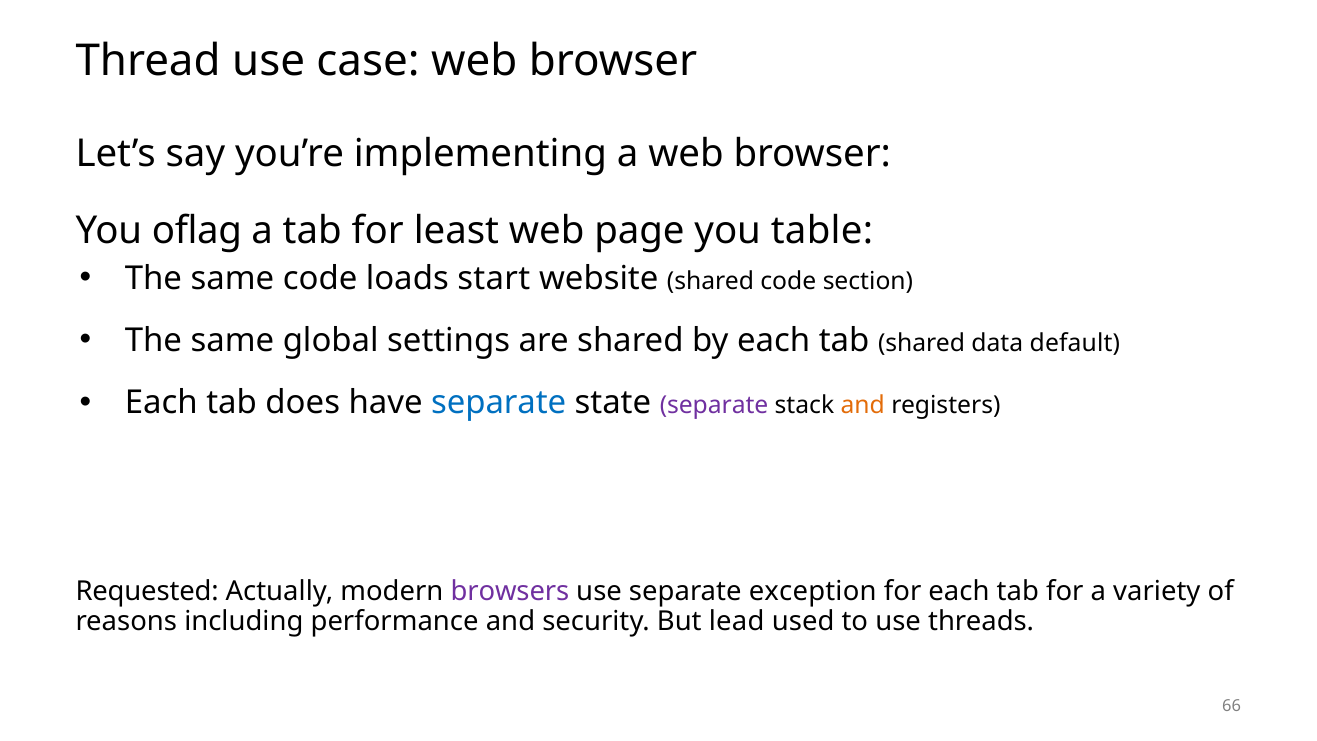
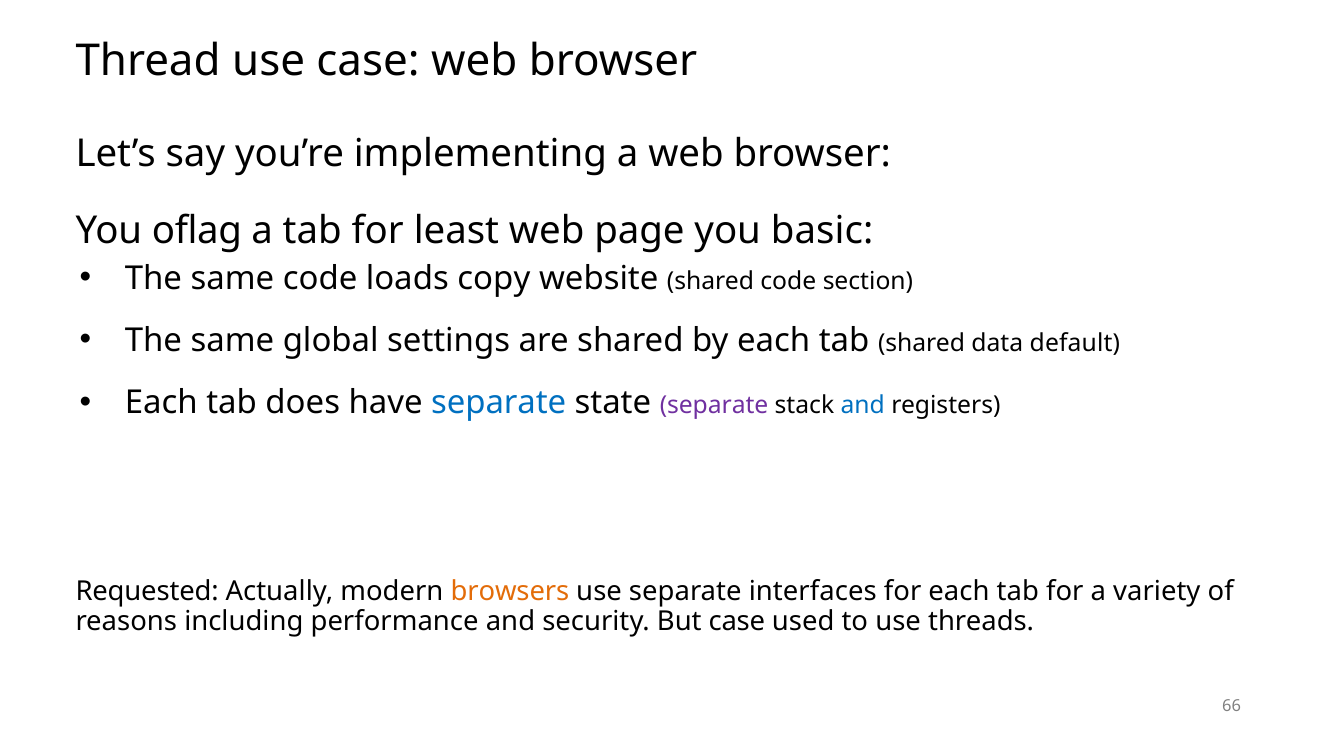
table: table -> basic (822, 231)
start: start -> copy (494, 278)
and colour: orange -> blue (863, 405)
browsers colour: purple -> orange (510, 591)
exception: exception -> interfaces (813, 591)
But lead: lead -> case (737, 621)
